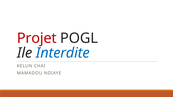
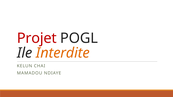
Interdite colour: blue -> orange (63, 53)
